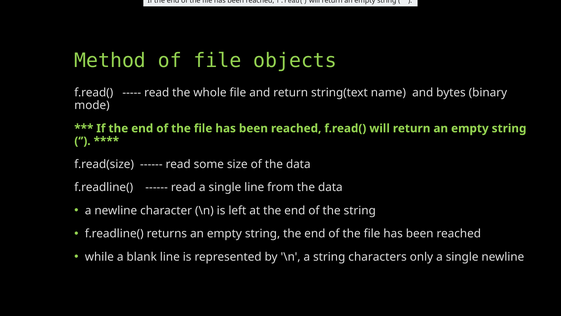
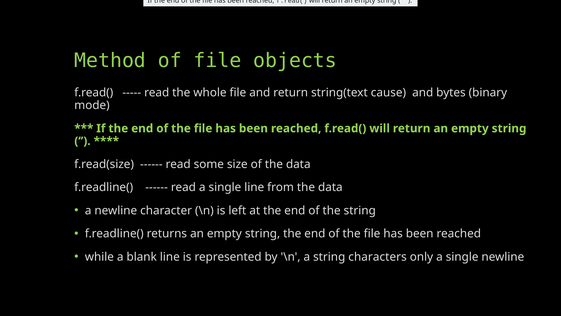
name: name -> cause (388, 92)
